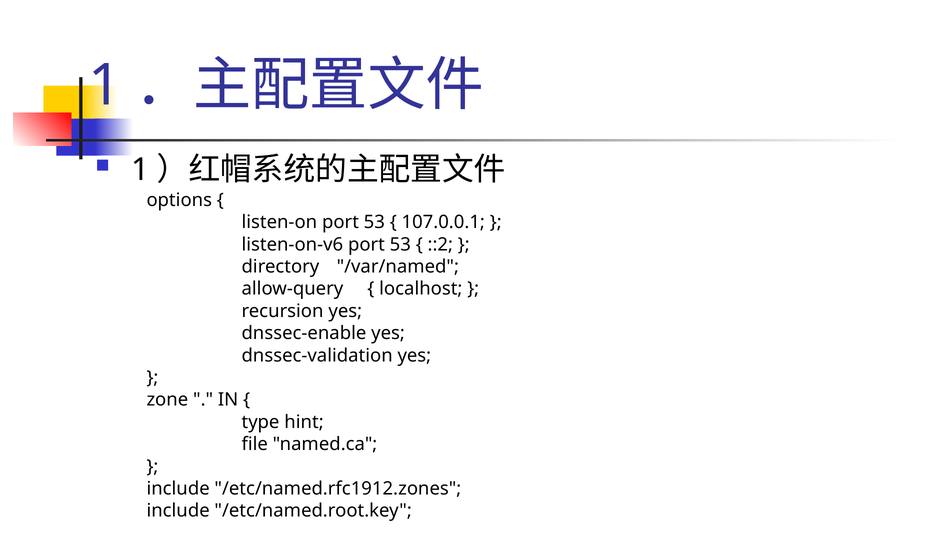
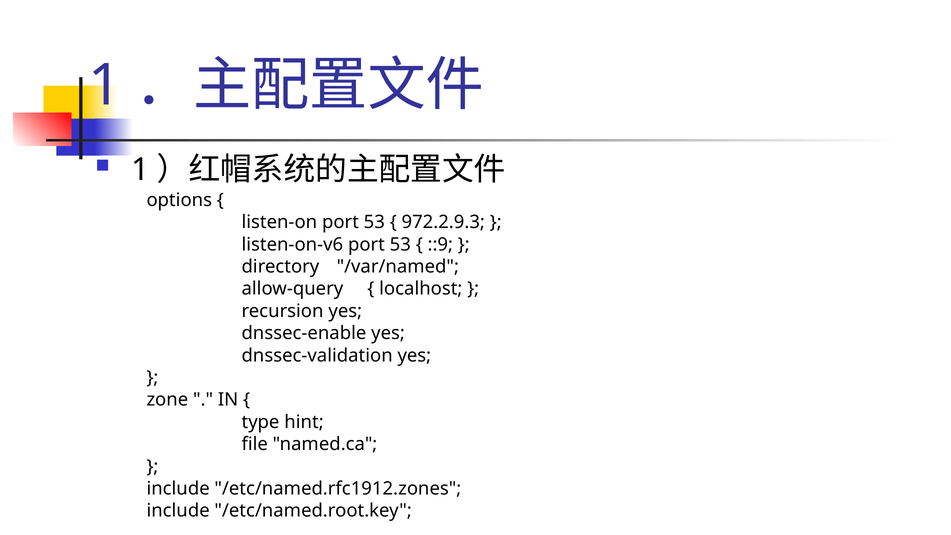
107.0.0.1: 107.0.0.1 -> 972.2.9.3 (443, 222)
::2: ::2 -> ::9 (440, 244)
